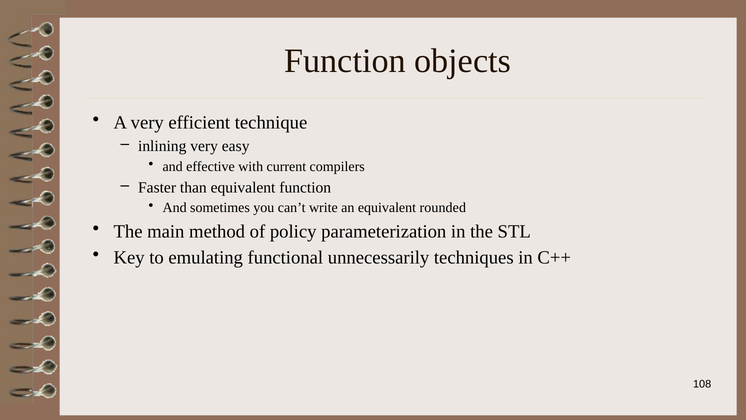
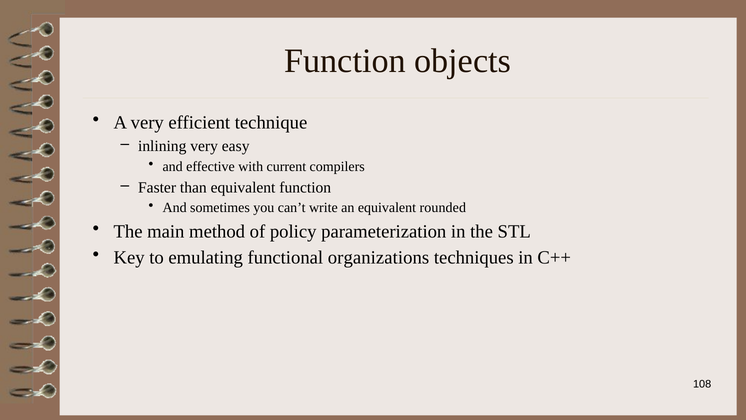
unnecessarily: unnecessarily -> organizations (379, 257)
